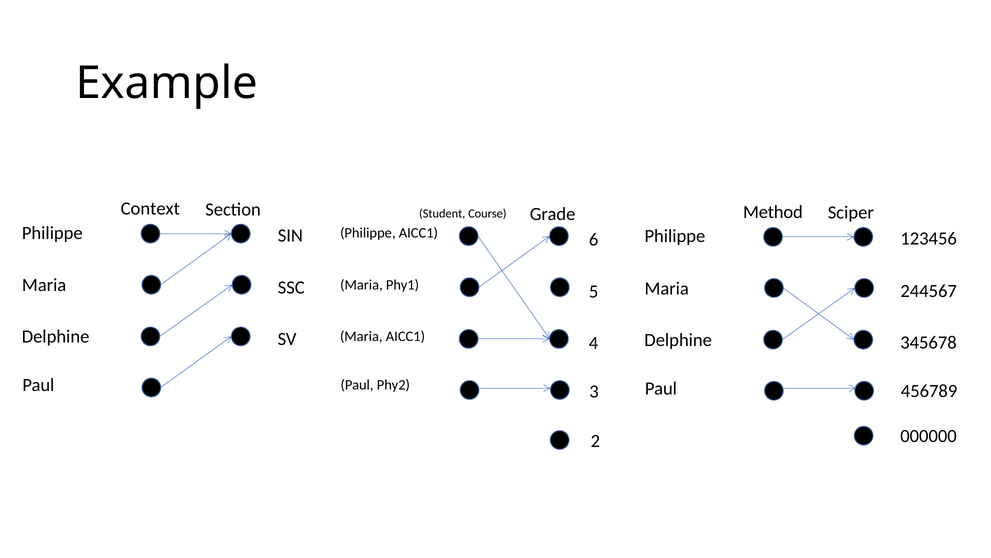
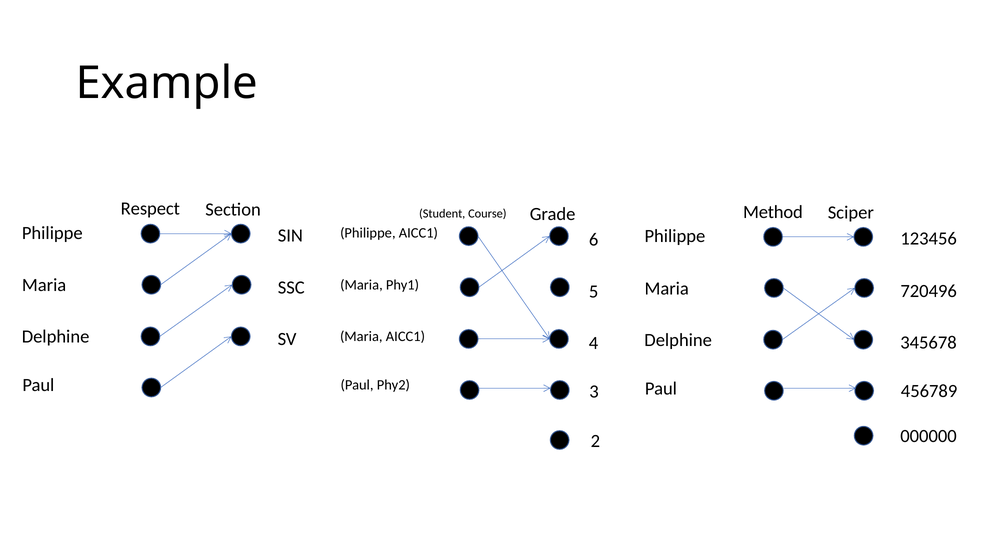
Context: Context -> Respect (150, 209)
244567: 244567 -> 720496 (929, 291)
